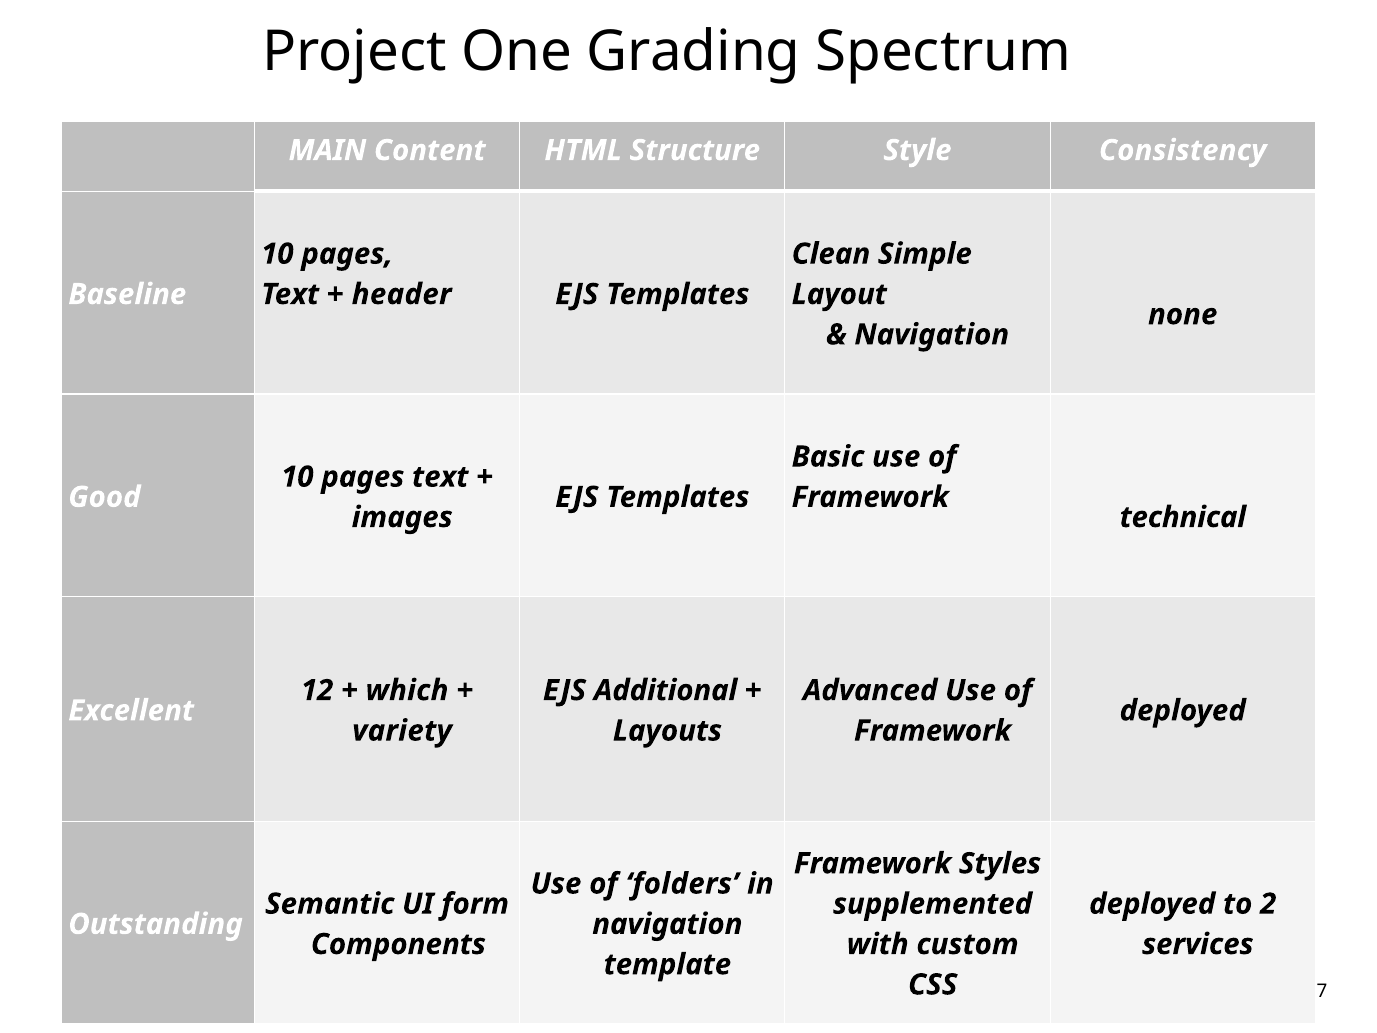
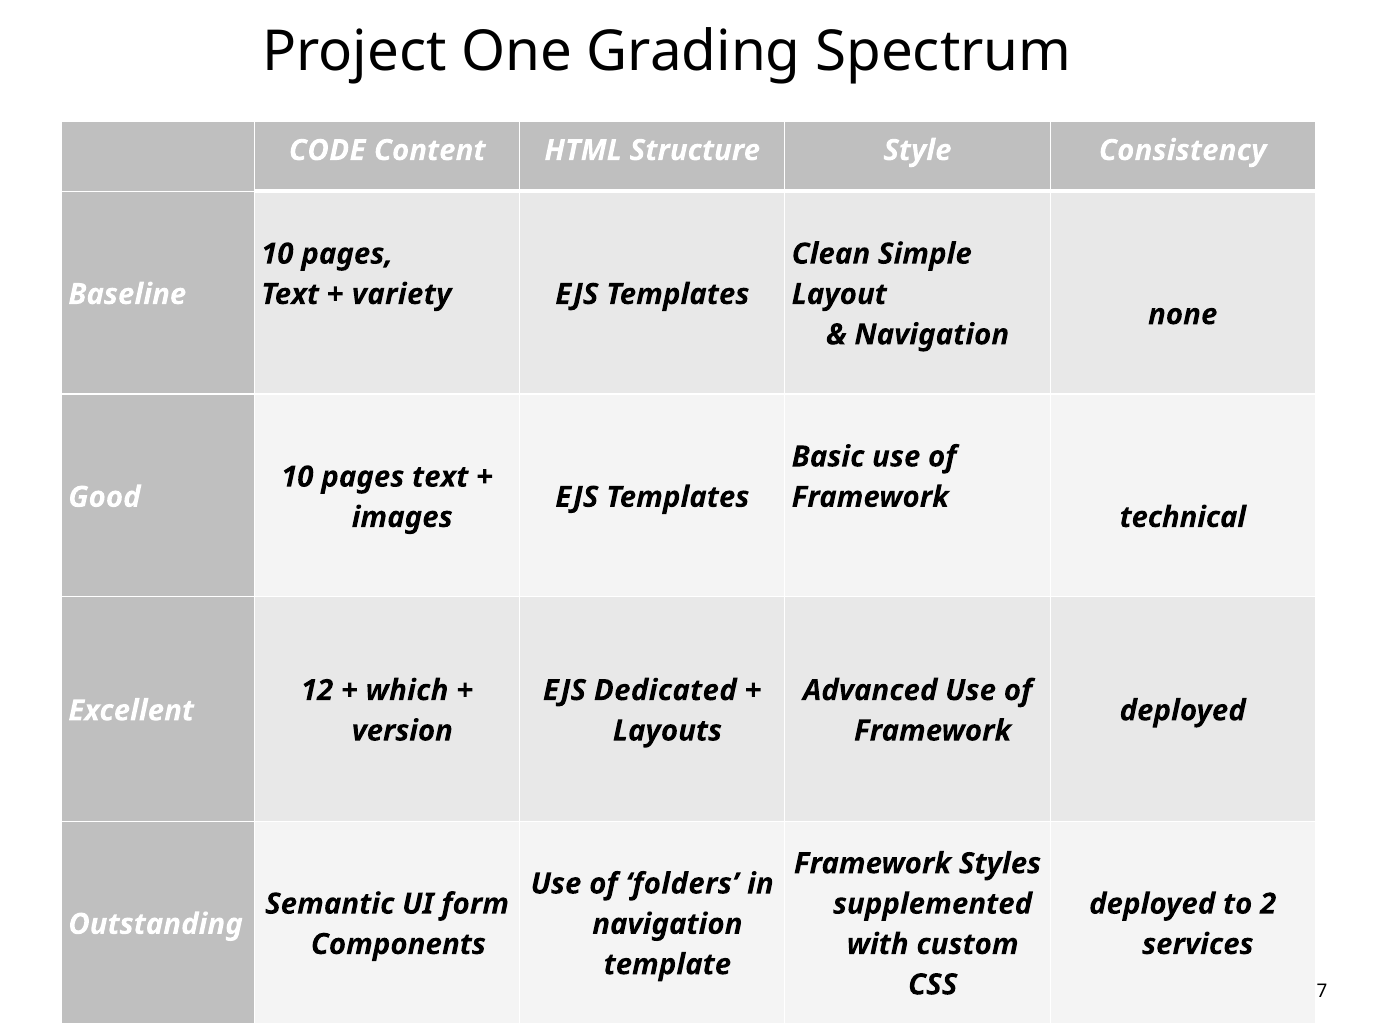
MAIN: MAIN -> CODE (327, 150)
header: header -> variety (402, 294)
Additional: Additional -> Dedicated (665, 690)
variety: variety -> version (402, 731)
